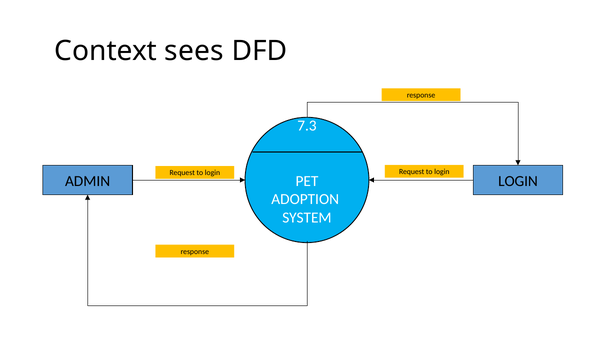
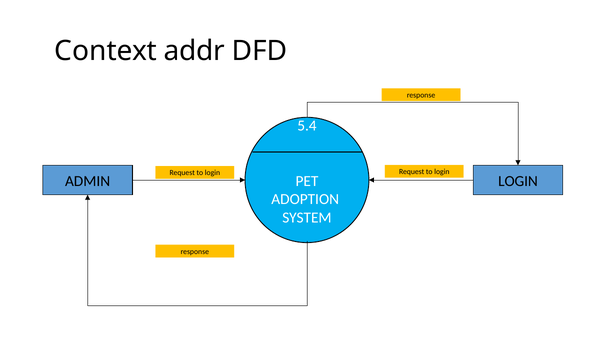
sees: sees -> addr (194, 51)
7.3: 7.3 -> 5.4 (307, 126)
